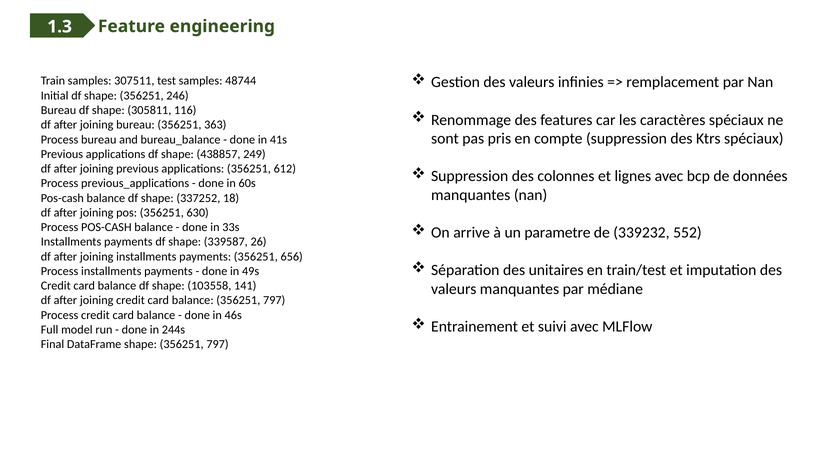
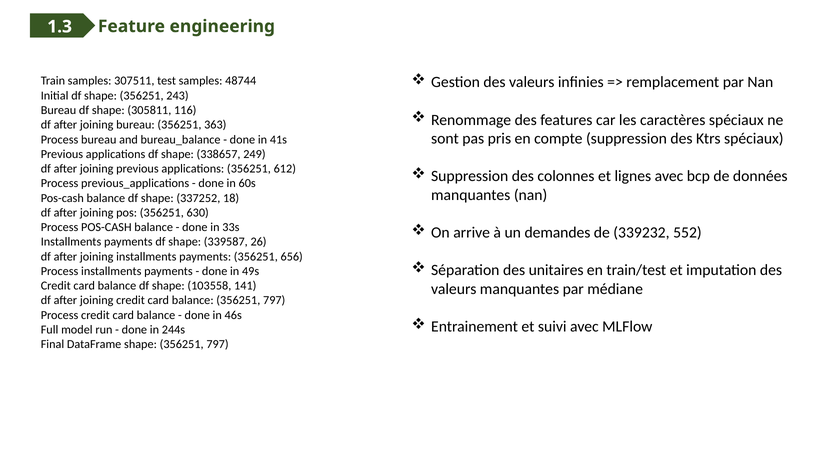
246: 246 -> 243 (177, 96)
438857: 438857 -> 338657 (219, 154)
parametre: parametre -> demandes (557, 233)
